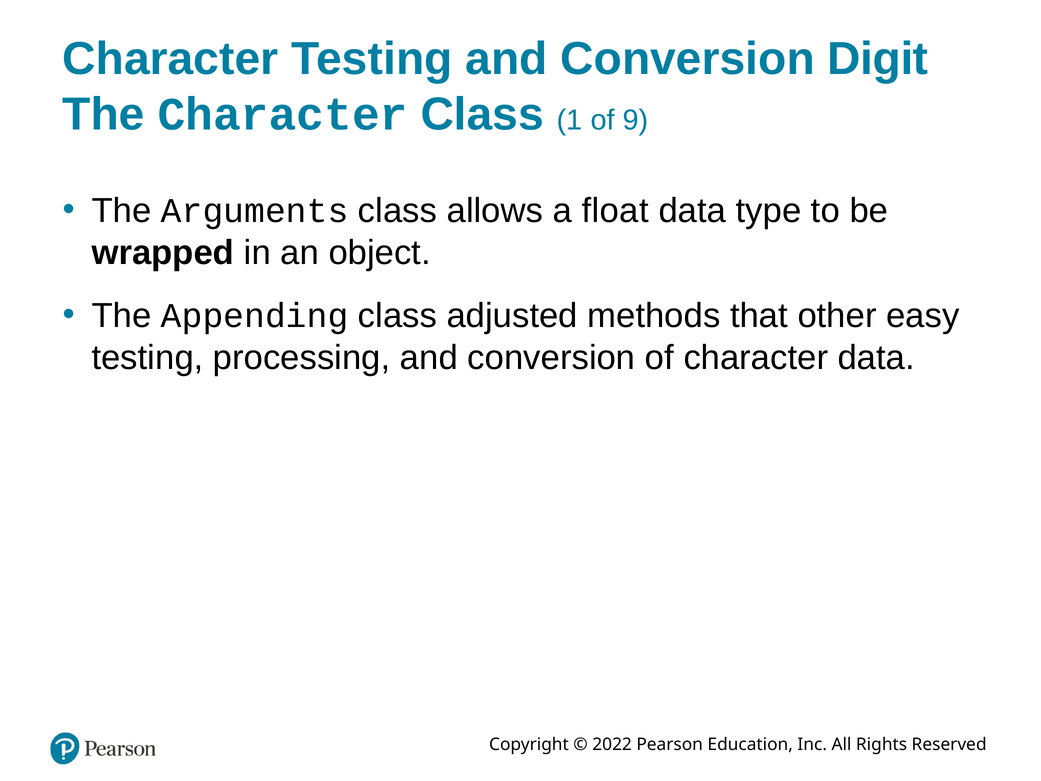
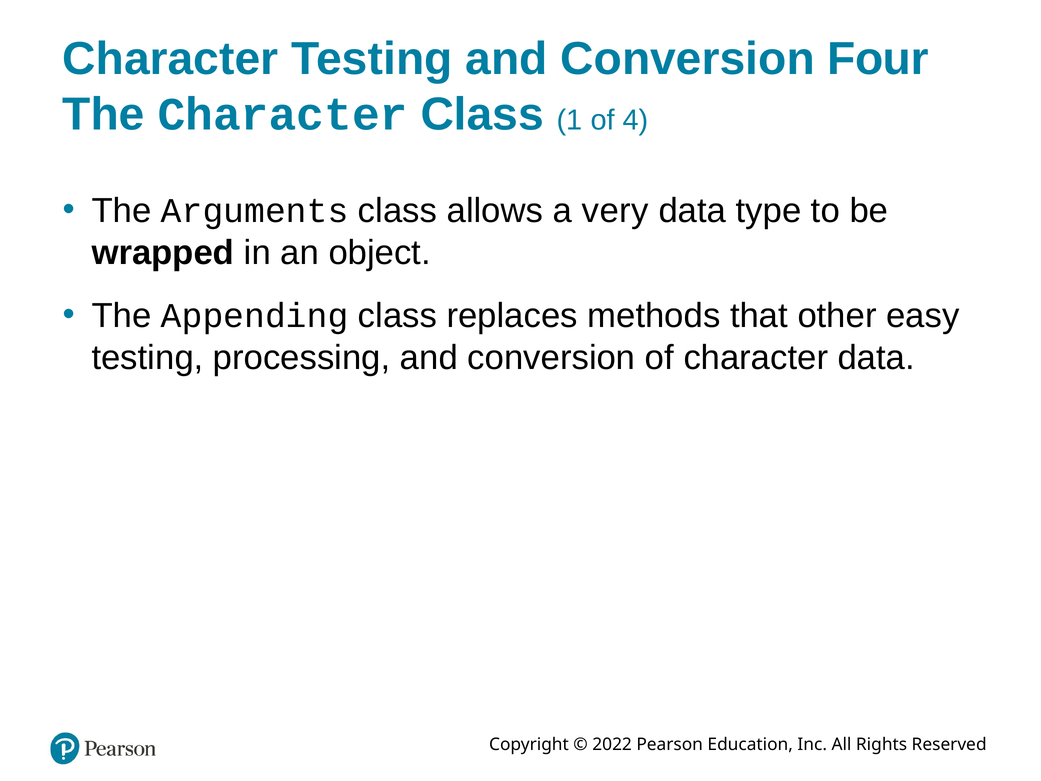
Digit: Digit -> Four (878, 59)
9: 9 -> 4 (636, 120)
float: float -> very (615, 211)
adjusted: adjusted -> replaces (512, 316)
